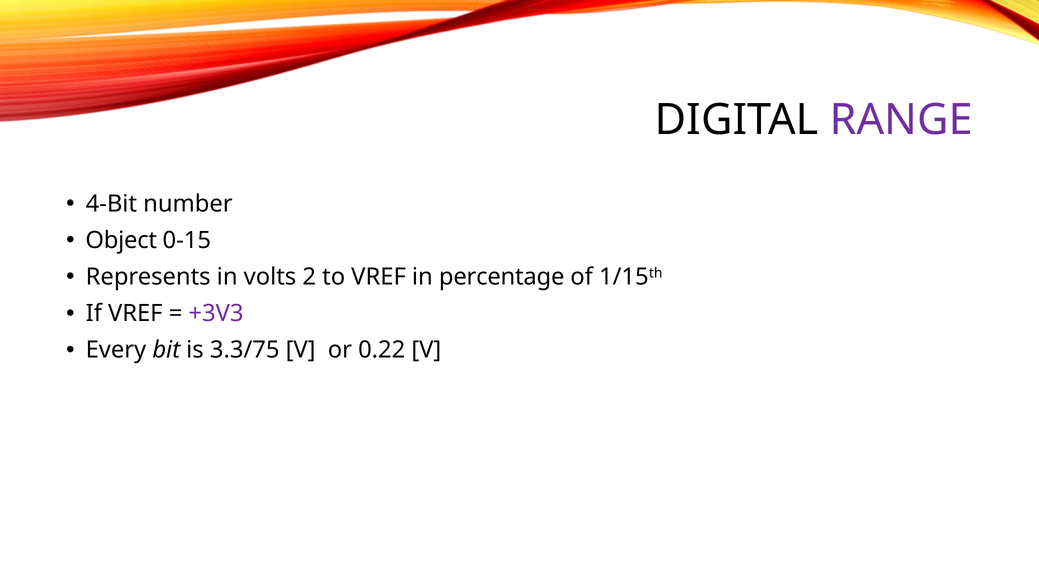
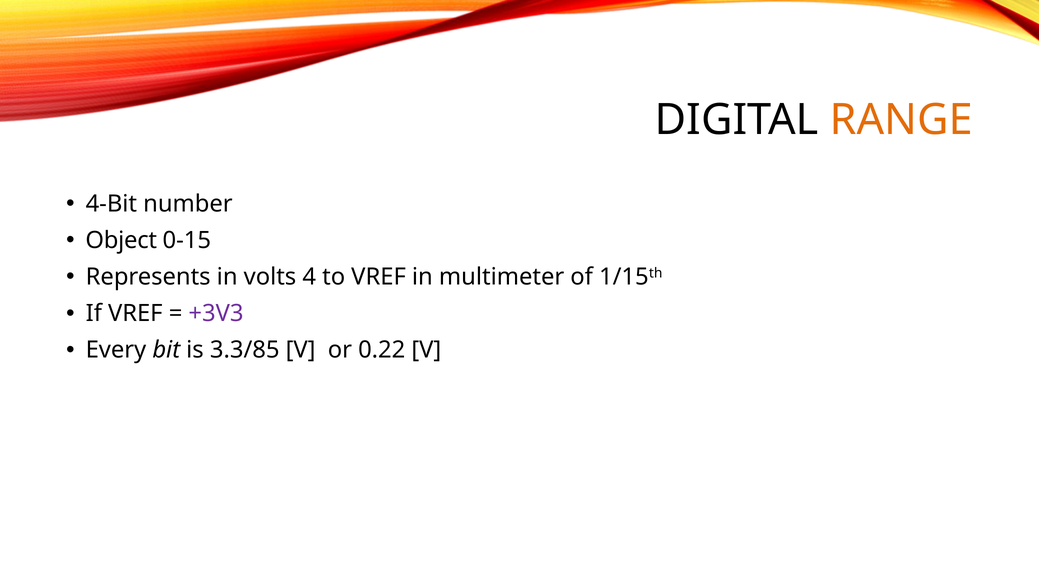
RANGE colour: purple -> orange (901, 120)
2: 2 -> 4 (309, 277)
percentage: percentage -> multimeter (502, 277)
3.3/75: 3.3/75 -> 3.3/85 (245, 350)
